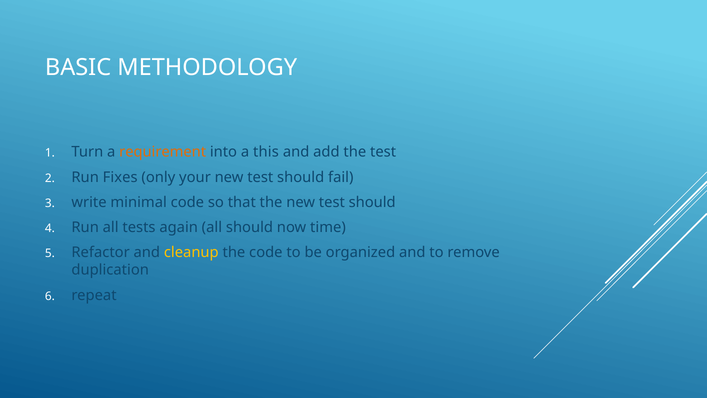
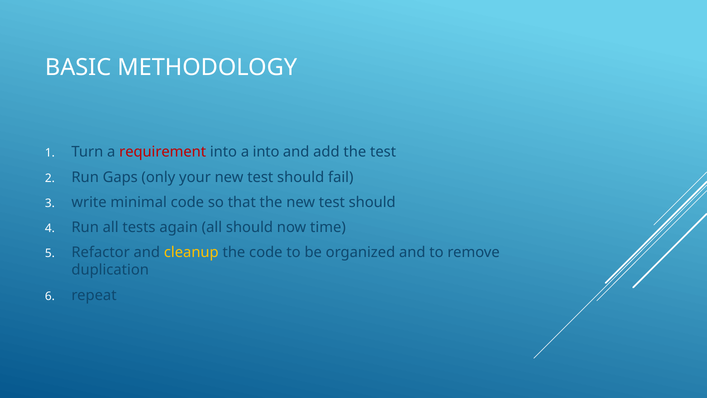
requirement colour: orange -> red (163, 152)
a this: this -> into (266, 152)
Fixes: Fixes -> Gaps (120, 177)
